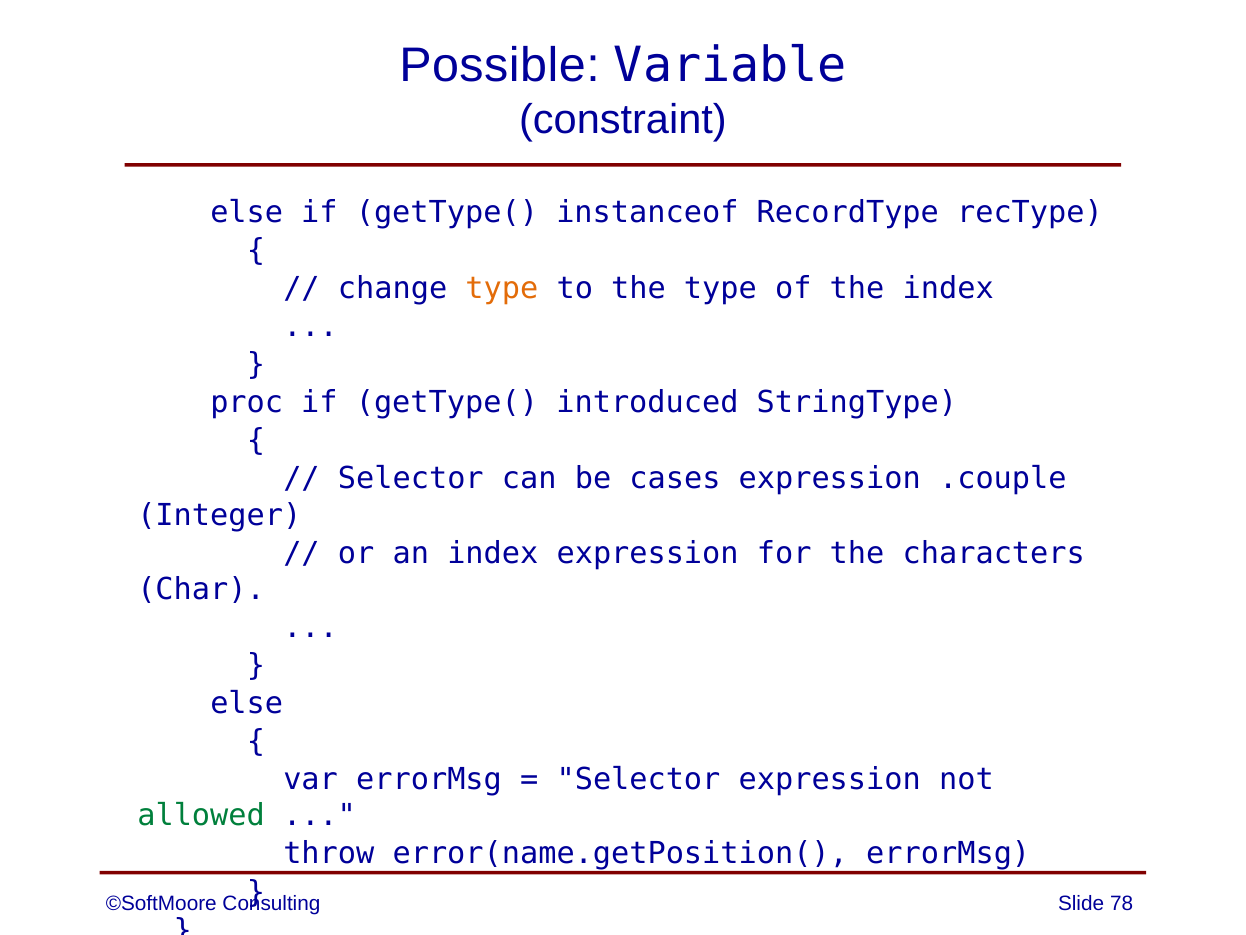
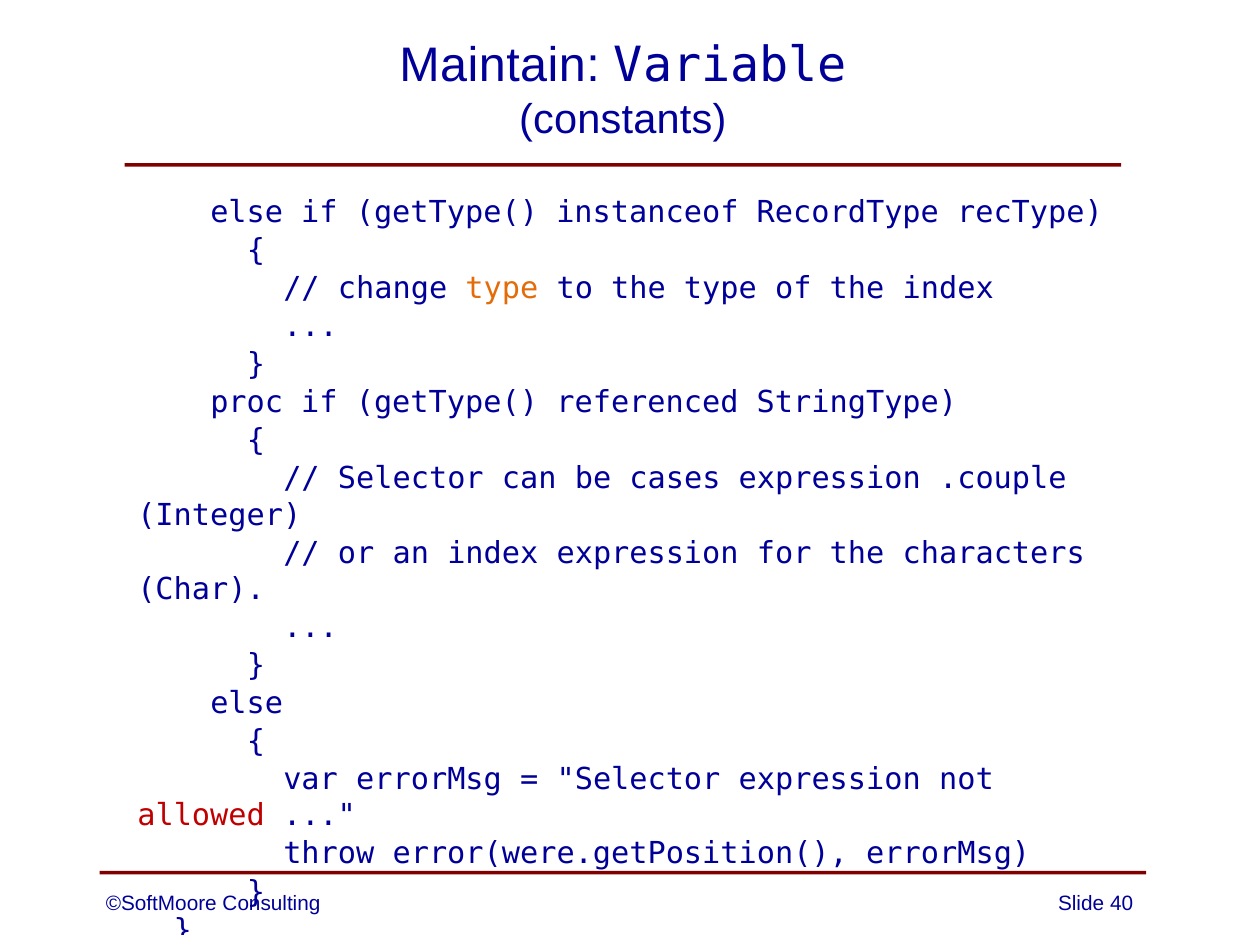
Possible: Possible -> Maintain (500, 66)
constraint: constraint -> constants (623, 119)
introduced: introduced -> referenced (647, 402)
allowed colour: green -> red (201, 816)
error(name.getPosition(: error(name.getPosition( -> error(were.getPosition( (620, 854)
78: 78 -> 40 (1122, 903)
